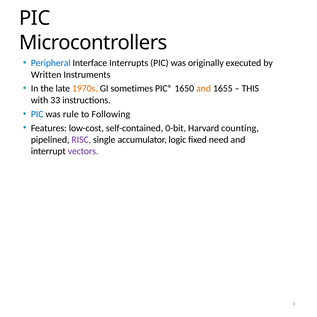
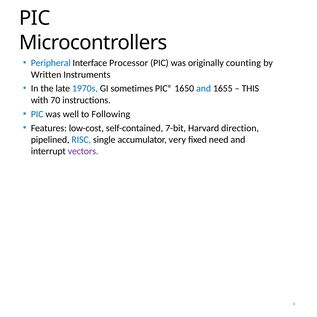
Interrupts: Interrupts -> Processor (129, 63)
executed: executed -> counting (243, 63)
1970s colour: orange -> blue (85, 89)
and colour: orange -> blue (204, 89)
33: 33 -> 70 (55, 100)
rule: rule -> well (71, 114)
0-bit: 0-bit -> 7-bit (176, 128)
counting: counting -> direction (240, 128)
RISC colour: purple -> blue (81, 140)
logic: logic -> very (177, 140)
